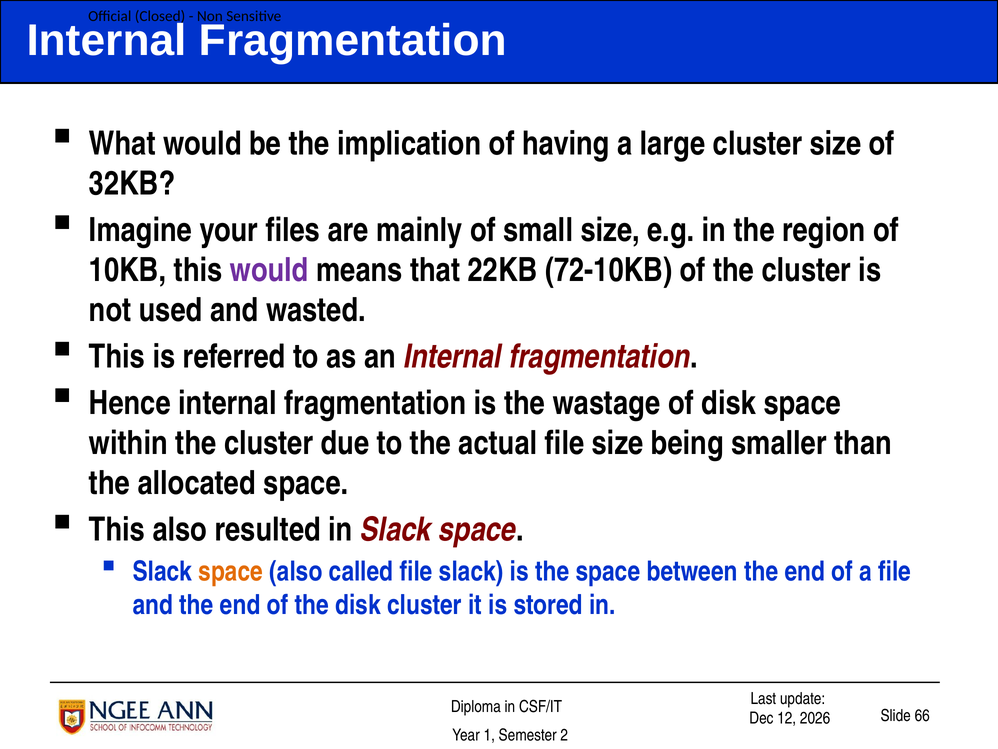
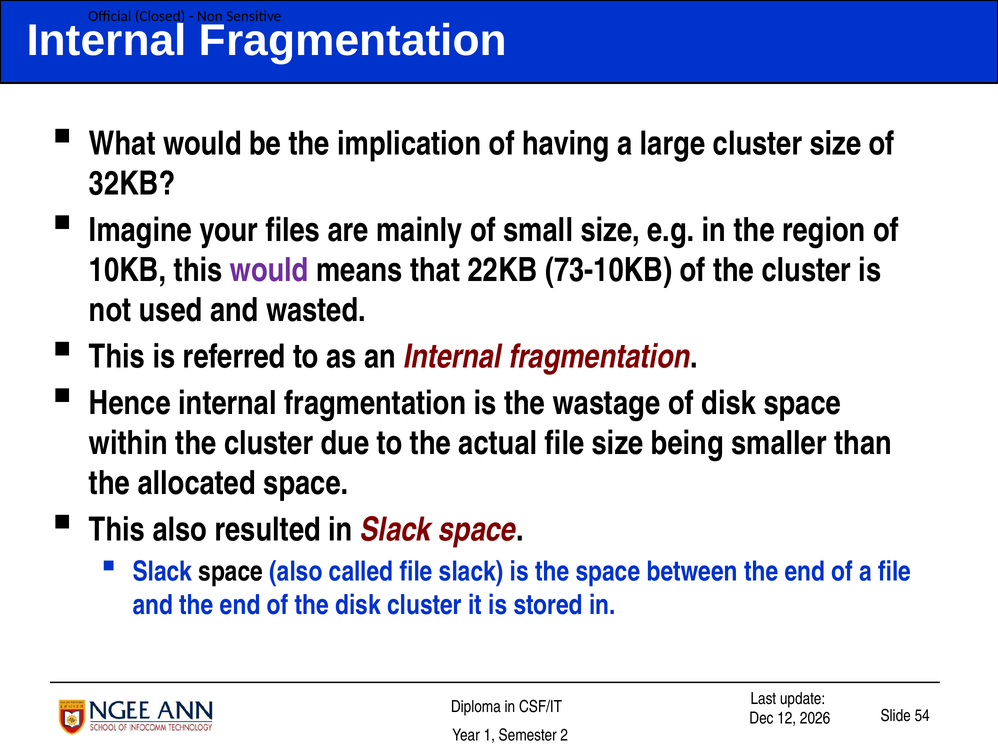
72-10KB: 72-10KB -> 73-10KB (609, 270)
space colour: orange -> black (231, 571)
66: 66 -> 54 (922, 715)
